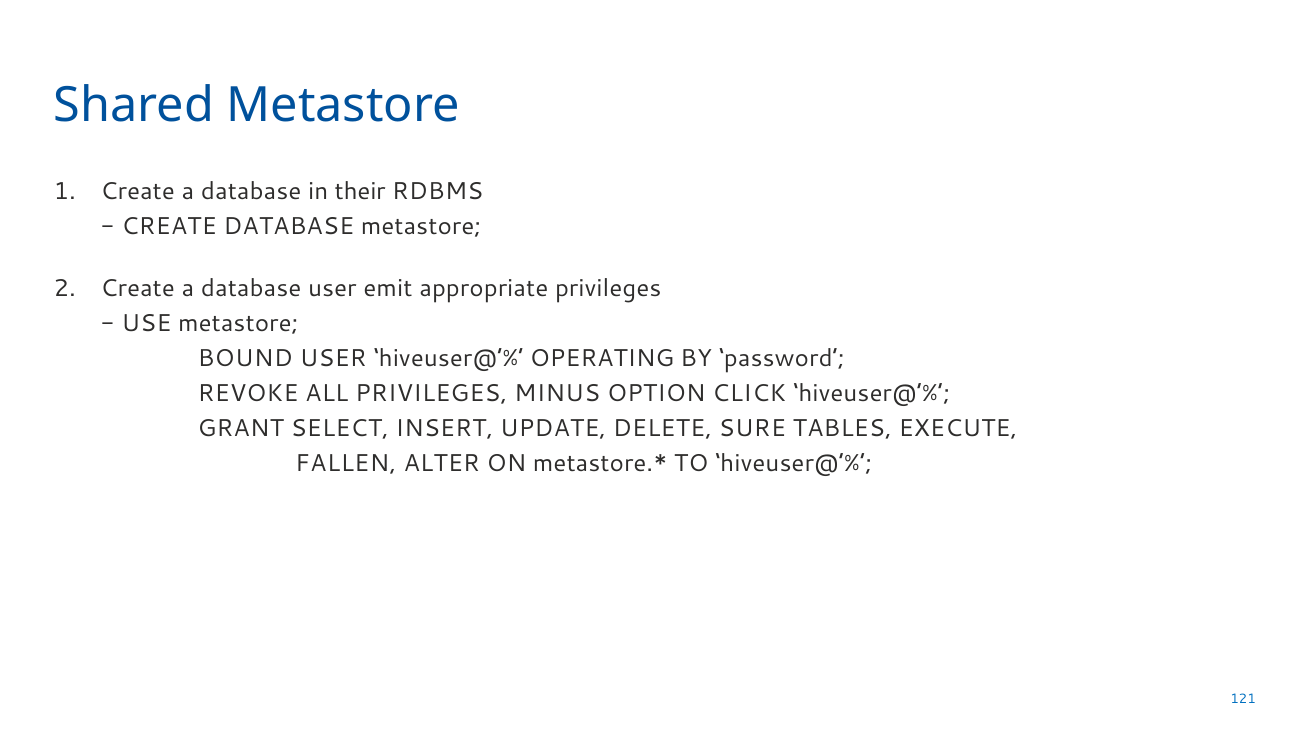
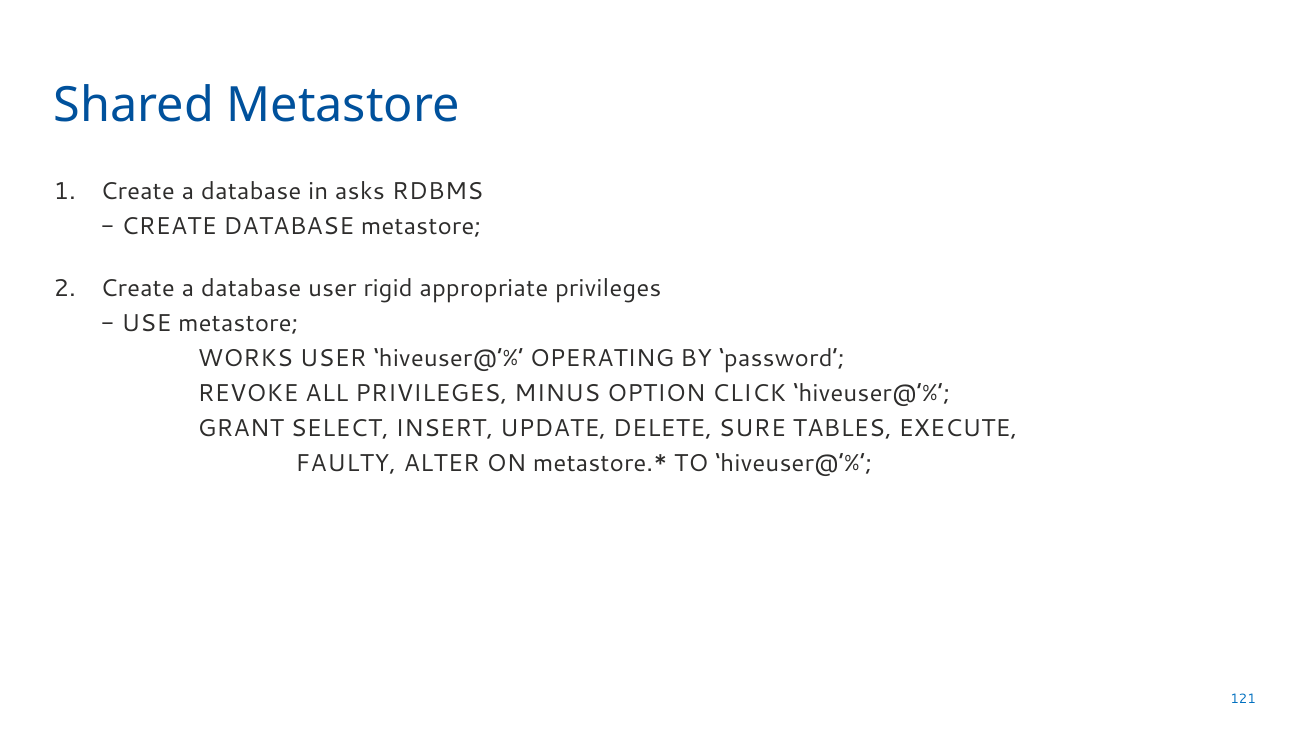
their: their -> asks (360, 191)
emit: emit -> rigid (388, 288)
BOUND: BOUND -> WORKS (245, 358)
FALLEN: FALLEN -> FAULTY (346, 463)
